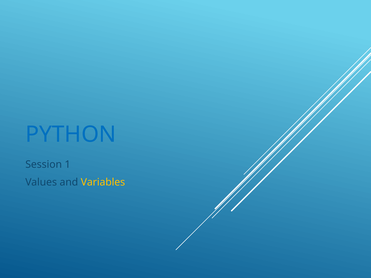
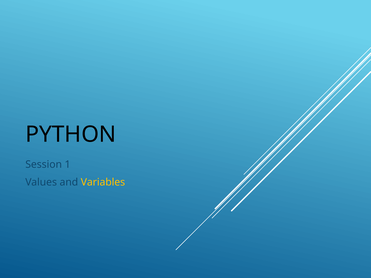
PYTHON colour: blue -> black (71, 135)
